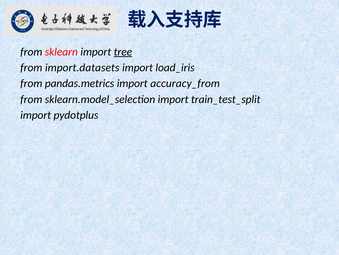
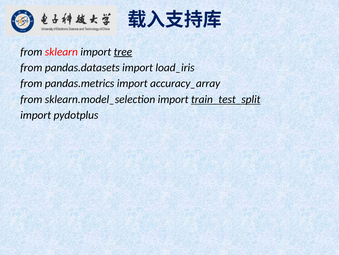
import.datasets: import.datasets -> pandas.datasets (82, 67)
accuracy_from: accuracy_from -> accuracy_array (185, 83)
train_test_split underline: none -> present (226, 99)
